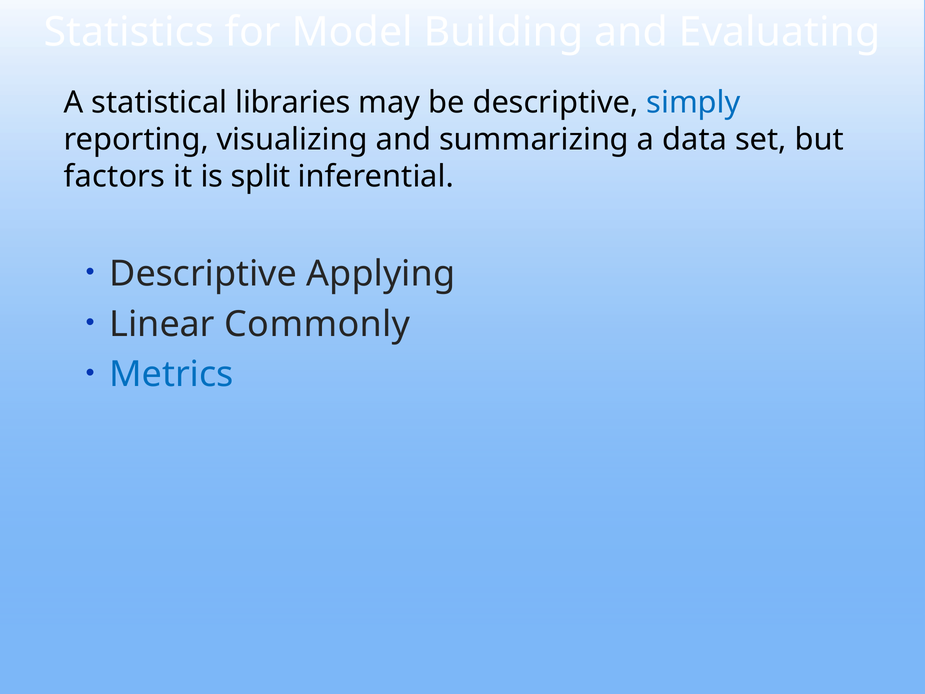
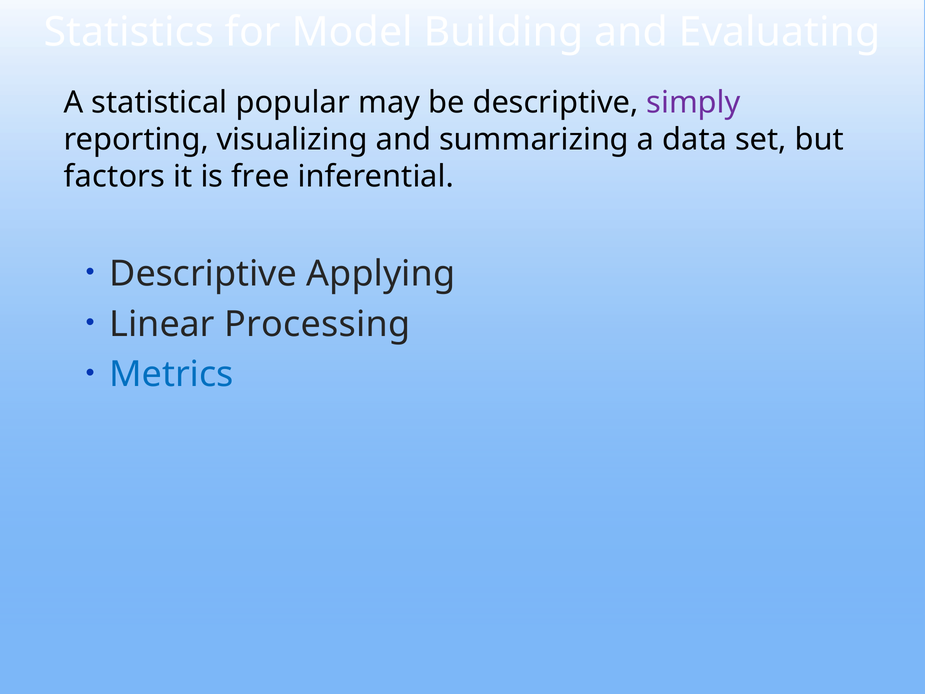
libraries: libraries -> popular (293, 103)
simply colour: blue -> purple (693, 103)
split: split -> free (260, 177)
Commonly: Commonly -> Processing (317, 324)
